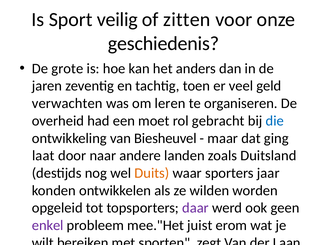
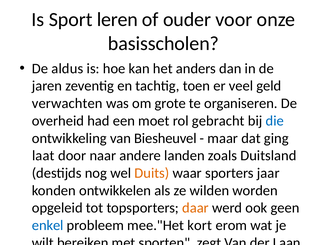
veilig: veilig -> leren (117, 20)
zitten: zitten -> ouder (187, 20)
geschiedenis: geschiedenis -> basisscholen (163, 44)
grote: grote -> aldus (67, 69)
leren: leren -> grote (170, 103)
daar colour: purple -> orange (195, 208)
enkel colour: purple -> blue (48, 226)
juist: juist -> kort (200, 226)
